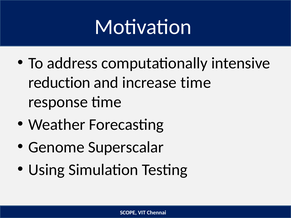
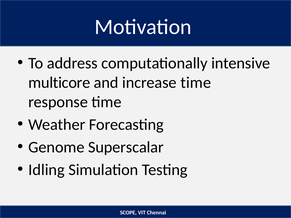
reduction: reduction -> multicore (59, 83)
Using: Using -> Idling (47, 170)
